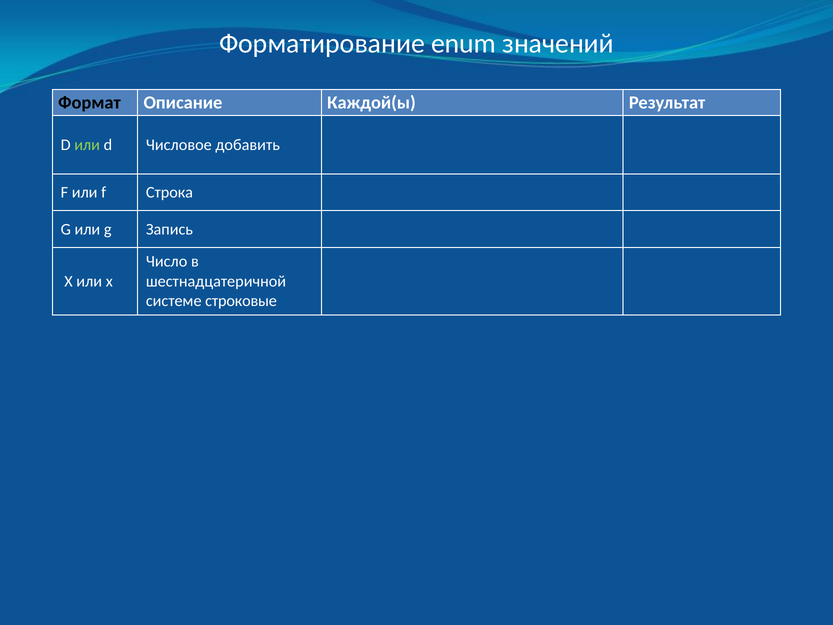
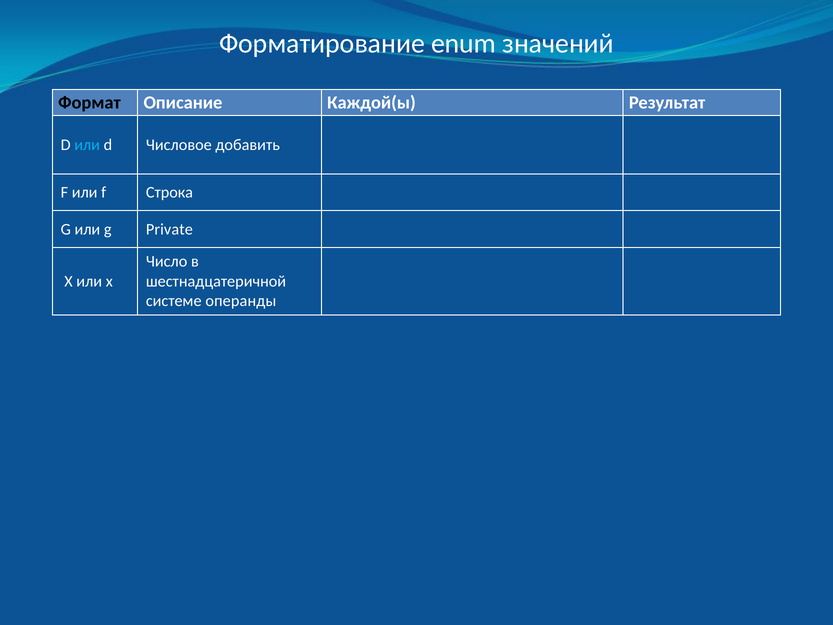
или colour: light green -> light blue (87, 145)
Запись: Запись -> Private (169, 229)
строковые: строковые -> операнды (241, 301)
